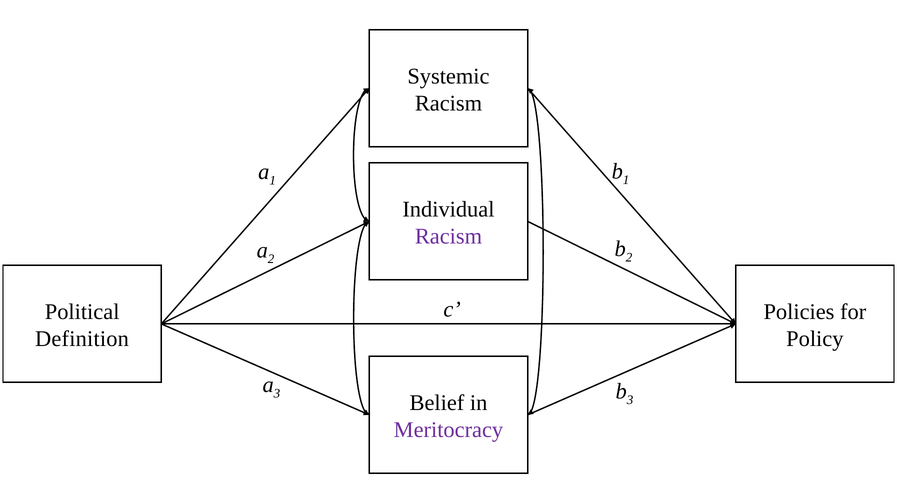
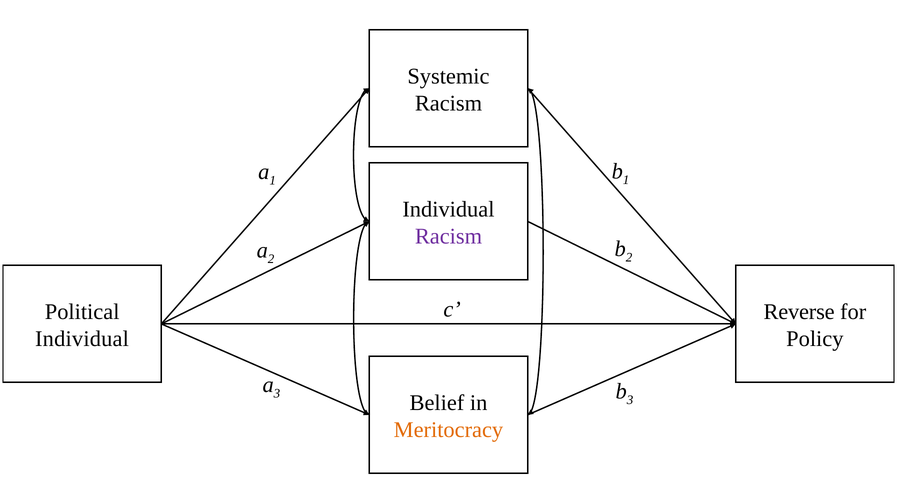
Policies: Policies -> Reverse (799, 312)
Definition: Definition -> Individual (82, 339)
Meritocracy colour: purple -> orange (448, 430)
